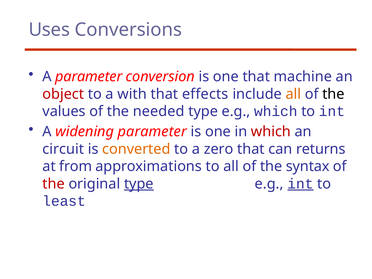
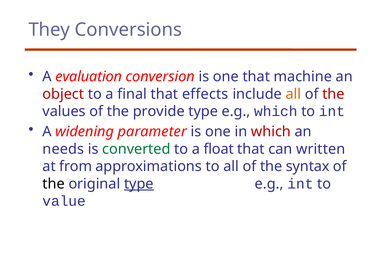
Uses: Uses -> They (49, 30)
A parameter: parameter -> evaluation (89, 77)
with: with -> final (132, 94)
the colour: black -> red (333, 94)
needed: needed -> provide (159, 111)
circuit: circuit -> needs (63, 149)
converted colour: orange -> green (136, 149)
zero: zero -> float (219, 149)
returns: returns -> written (321, 149)
the colour: red -> black (54, 184)
int underline: present -> none (300, 184)
least: least -> value (64, 201)
